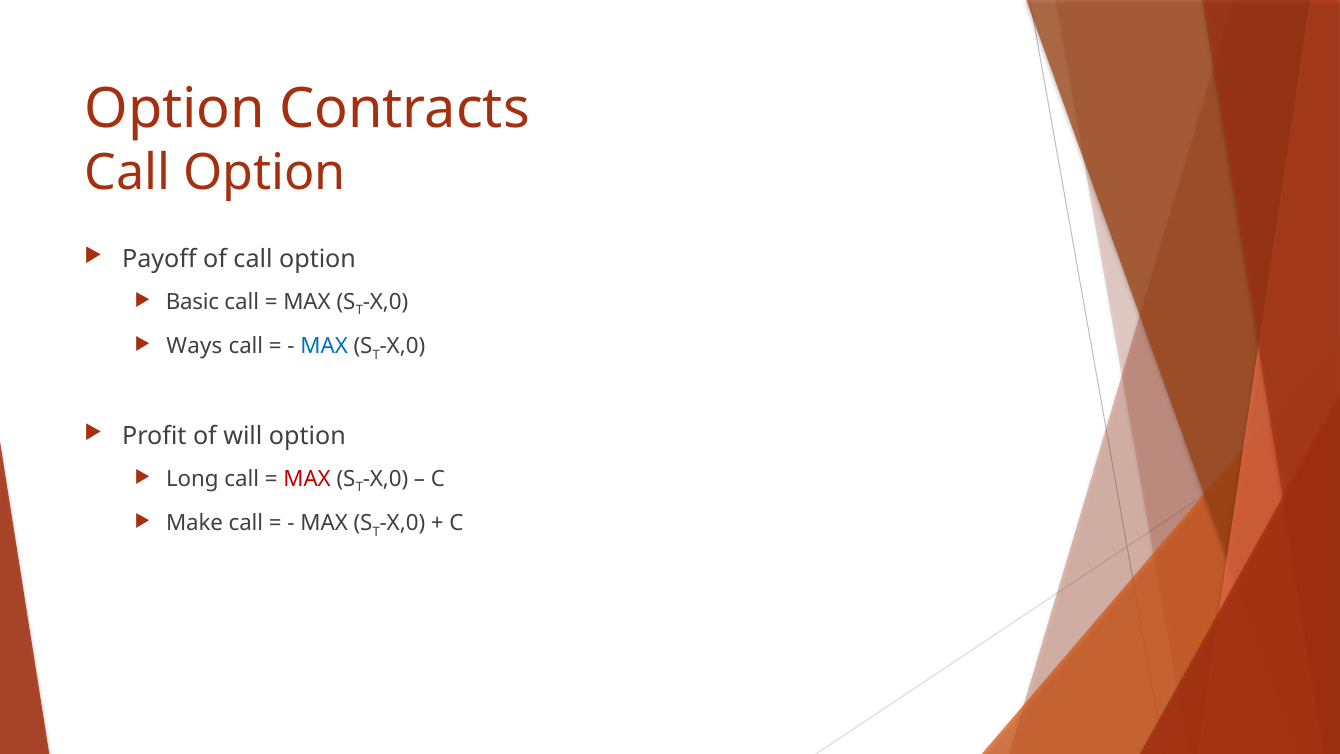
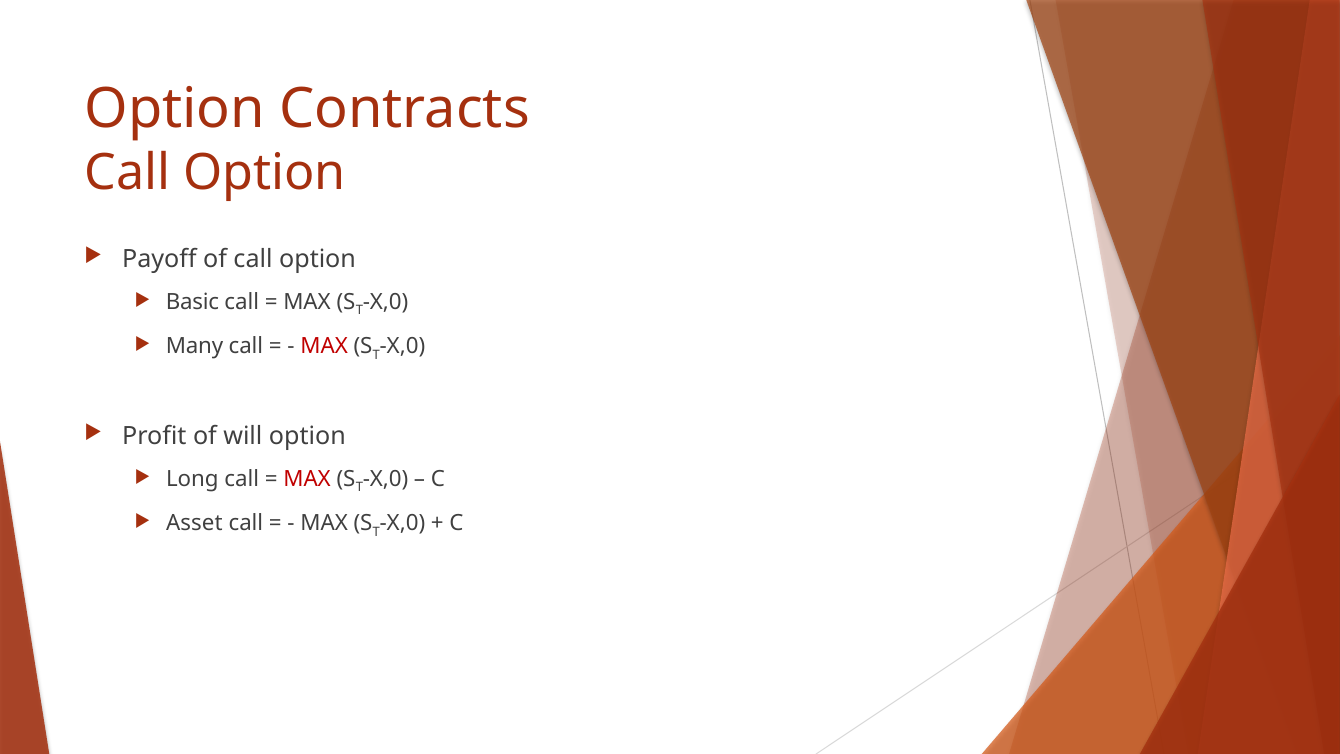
Ways: Ways -> Many (195, 346)
MAX colour: blue -> red (324, 346)
Make: Make -> Asset (194, 523)
